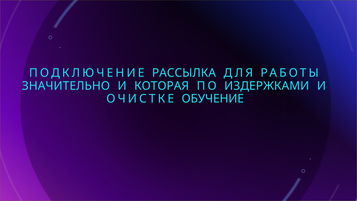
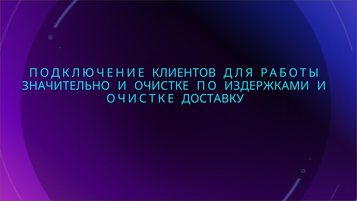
РАССЫЛКА: РАССЫЛКА -> КЛИЕНТОВ (184, 73)
КОТОРАЯ: КОТОРАЯ -> ОЧИСТКЕ (162, 86)
ОБУЧЕНИЕ: ОБУЧЕНИЕ -> ДОСТАВКУ (213, 99)
